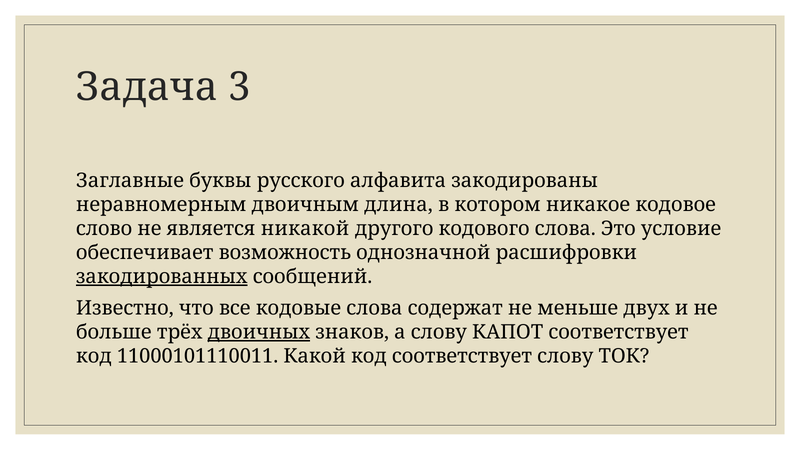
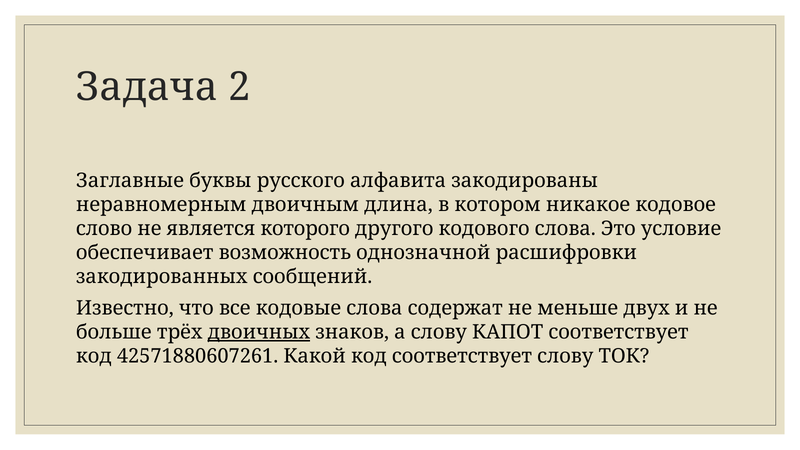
3: 3 -> 2 (240, 87)
никакой: никакой -> которого (305, 229)
закодированных underline: present -> none (162, 277)
11000101110011: 11000101110011 -> 42571880607261 (198, 356)
